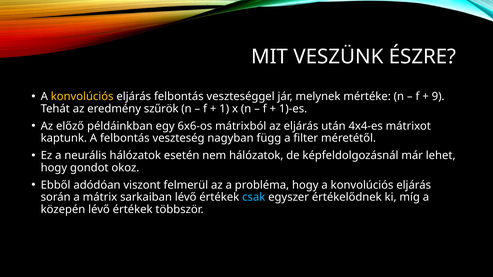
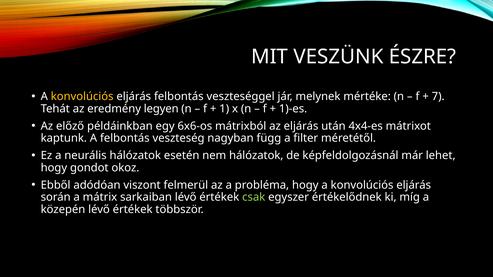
9: 9 -> 7 (438, 97)
szűrök: szűrök -> legyen (161, 109)
csak colour: light blue -> light green (254, 197)
